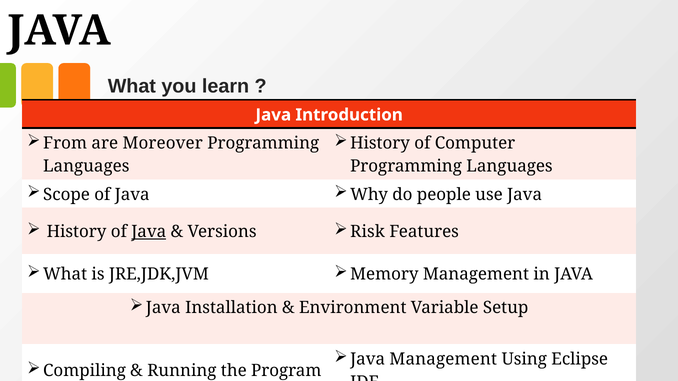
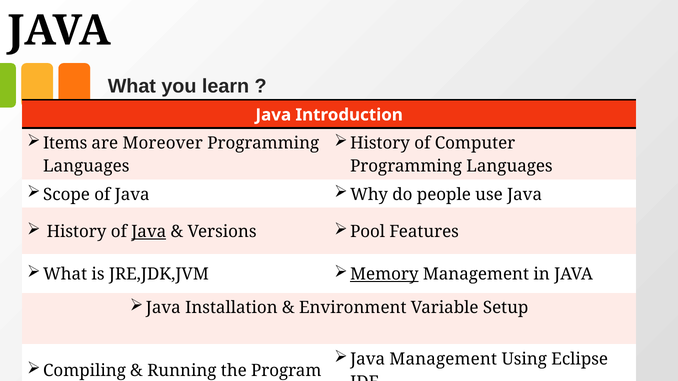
From: From -> Items (65, 143)
Risk: Risk -> Pool (368, 232)
Memory underline: none -> present (384, 275)
